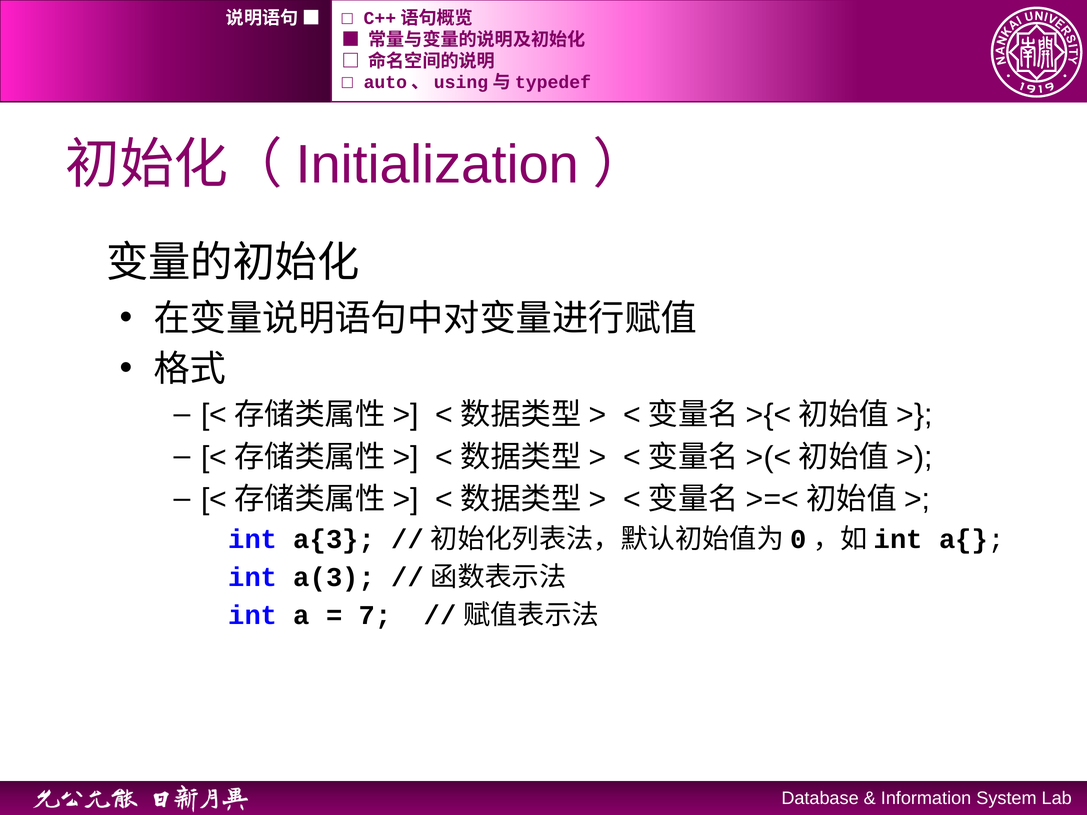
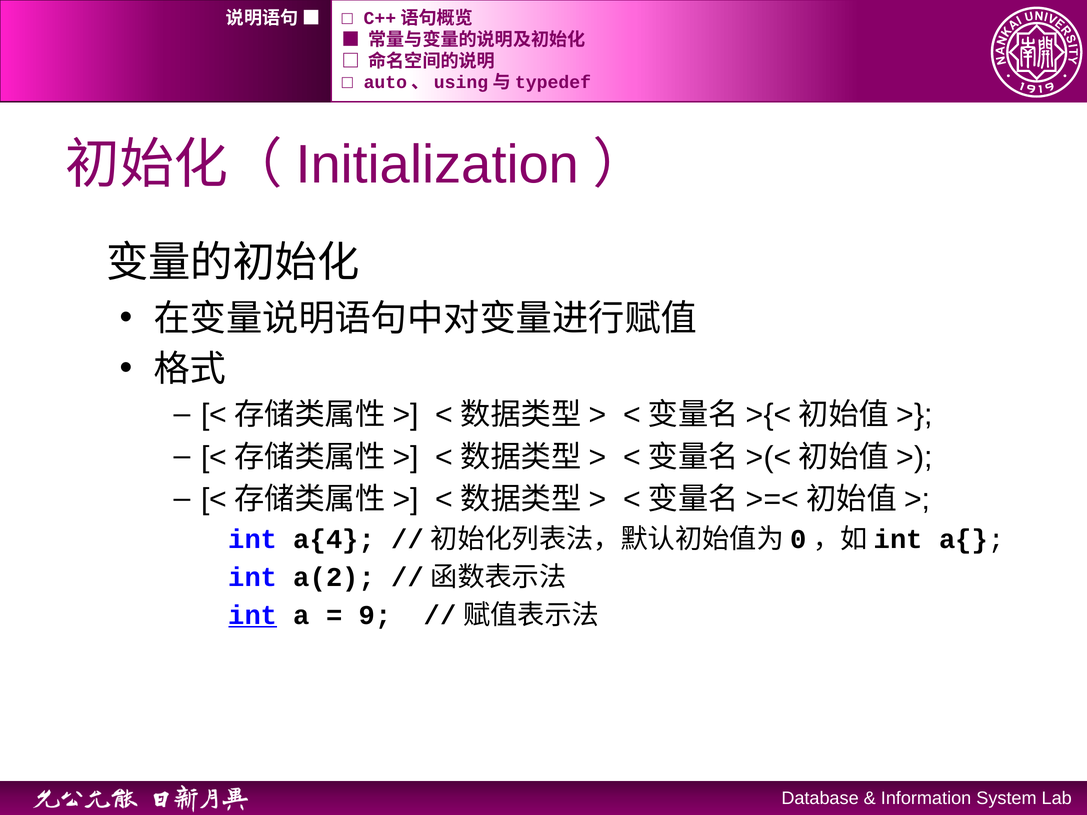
a{3: a{3 -> a{4 (334, 539)
a(3: a(3 -> a(2 (334, 577)
int underline: none -> present (253, 615)
7: 7 -> 9 (375, 615)
